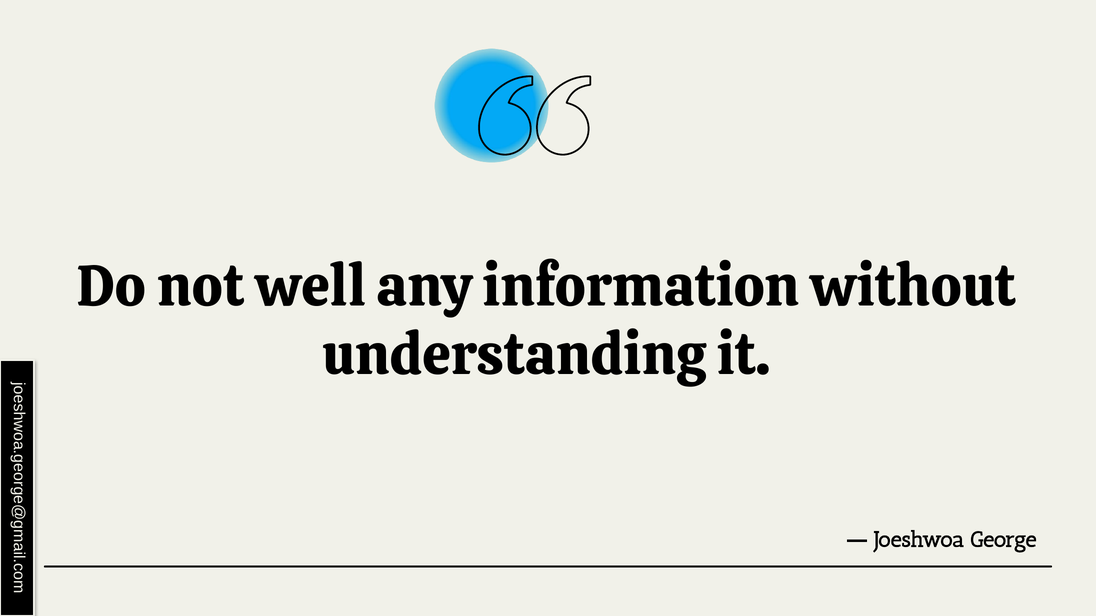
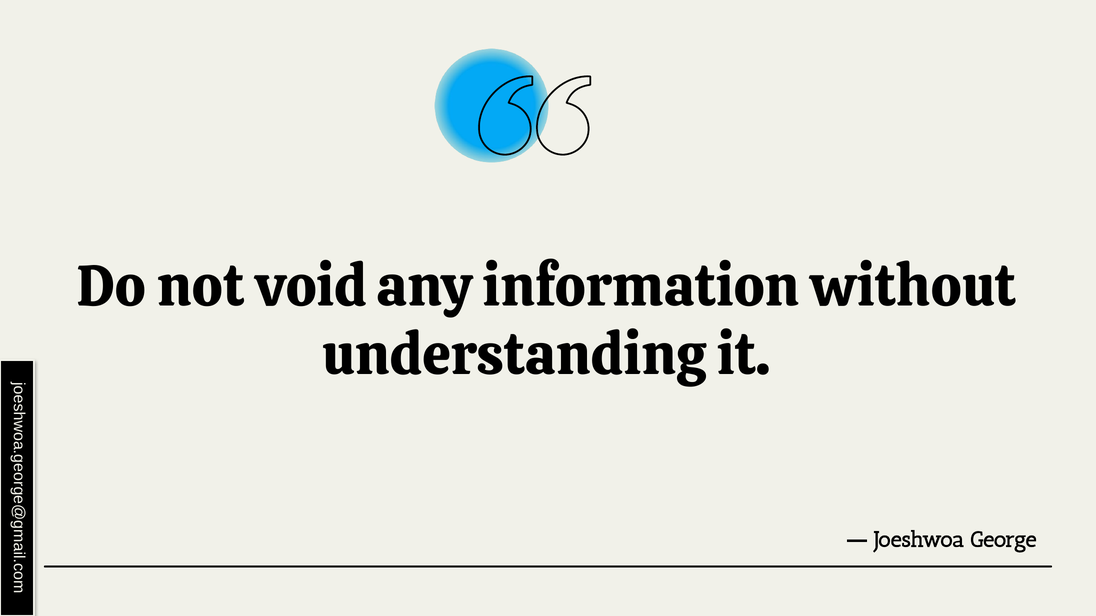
well: well -> void (311, 287)
